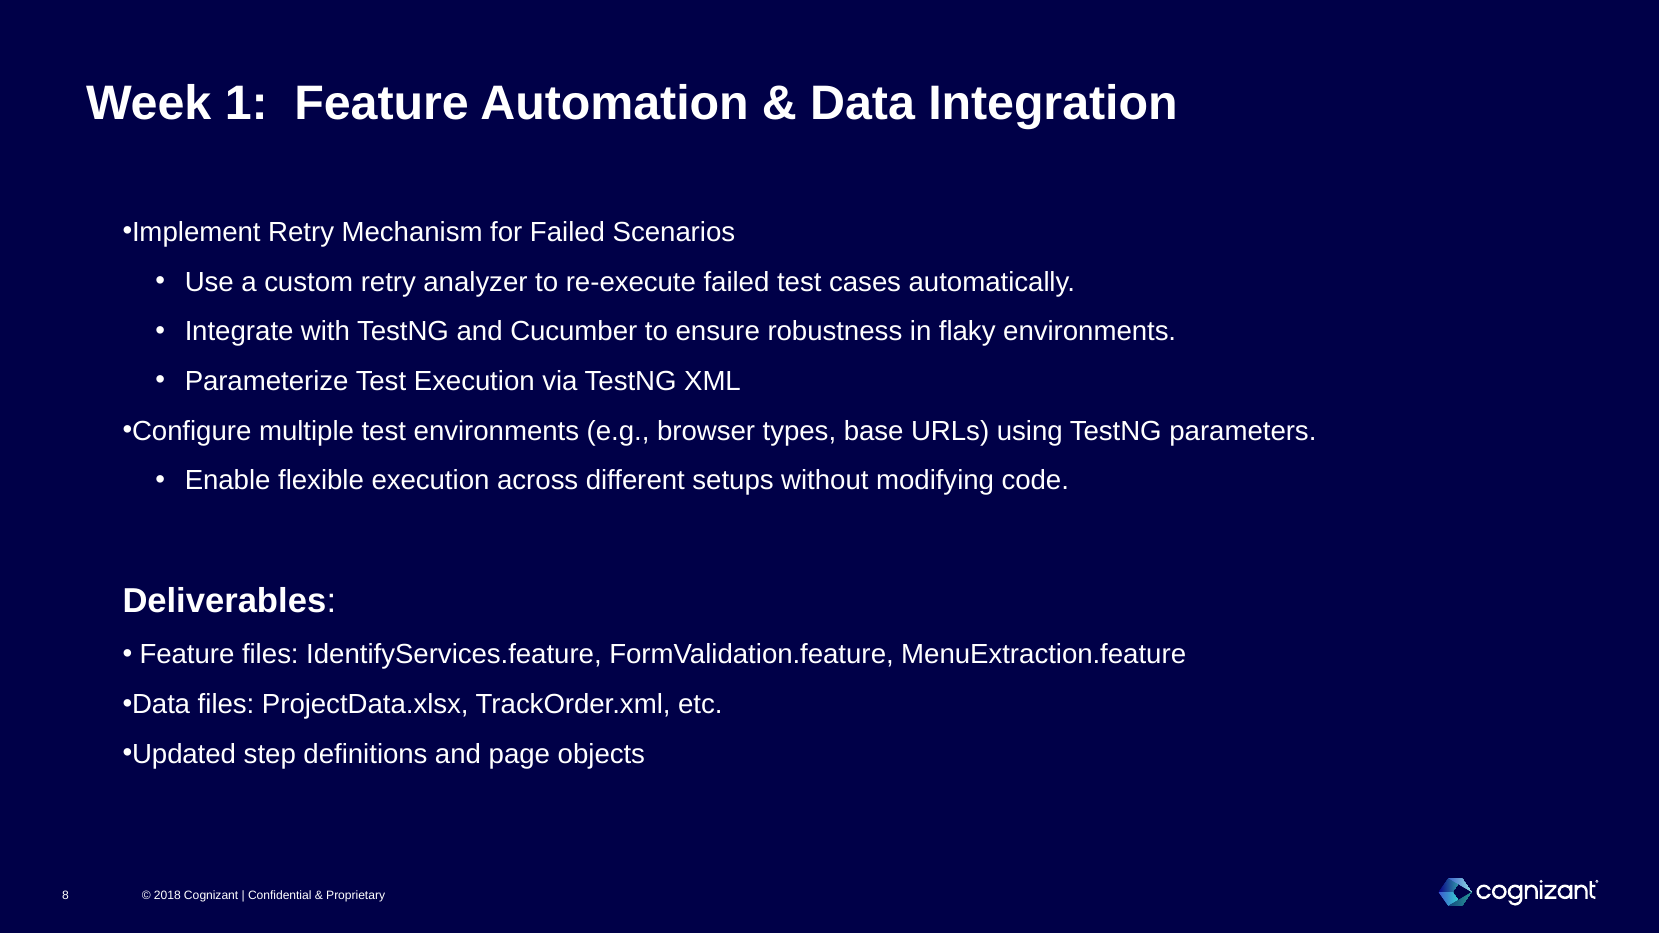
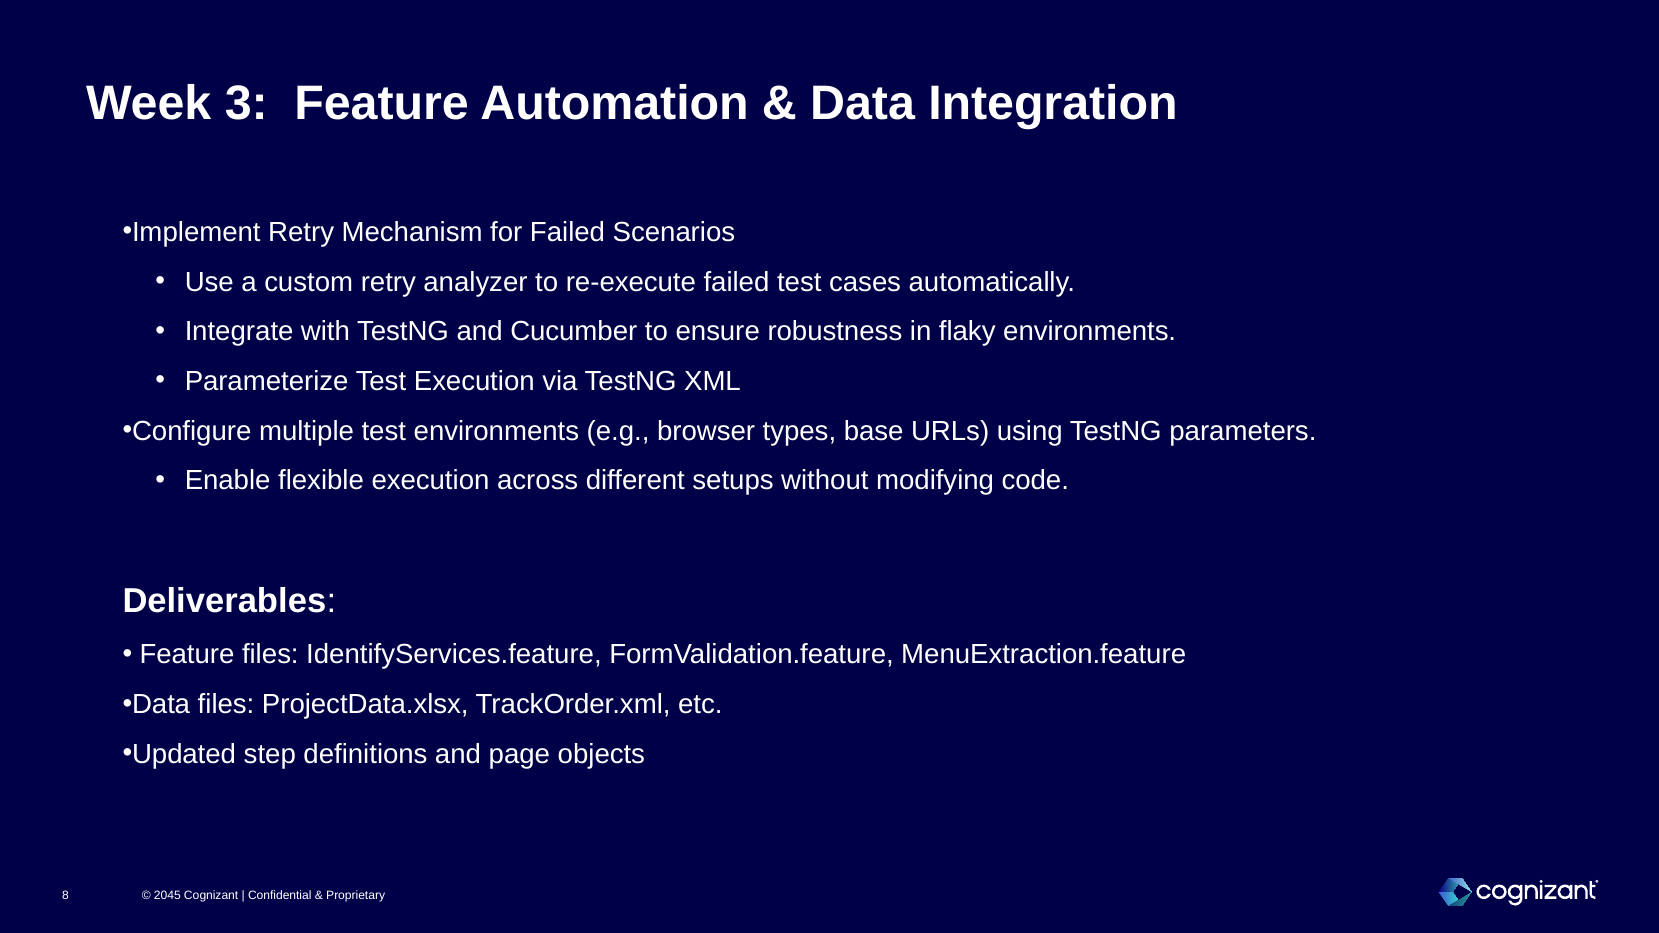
1: 1 -> 3 (246, 104)
2018: 2018 -> 2045 (167, 896)
